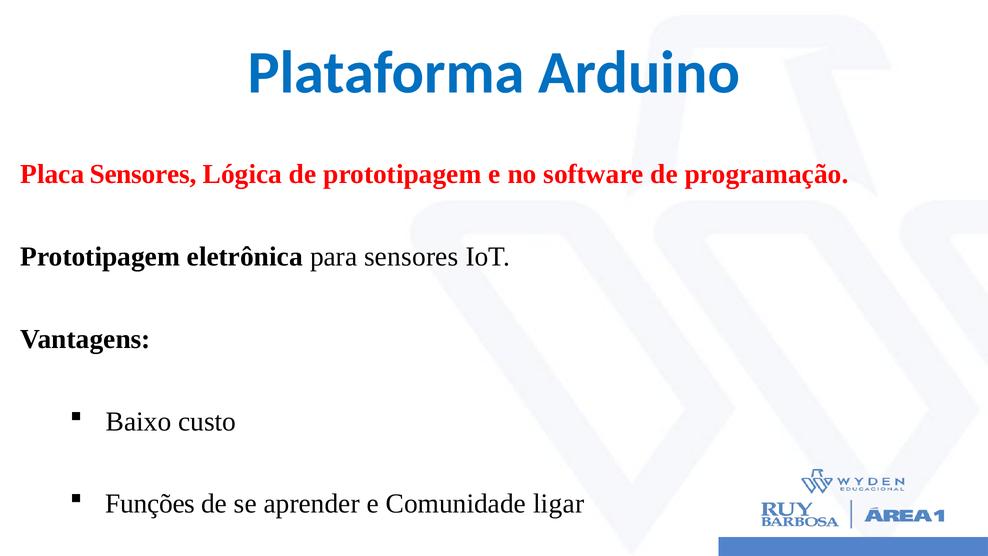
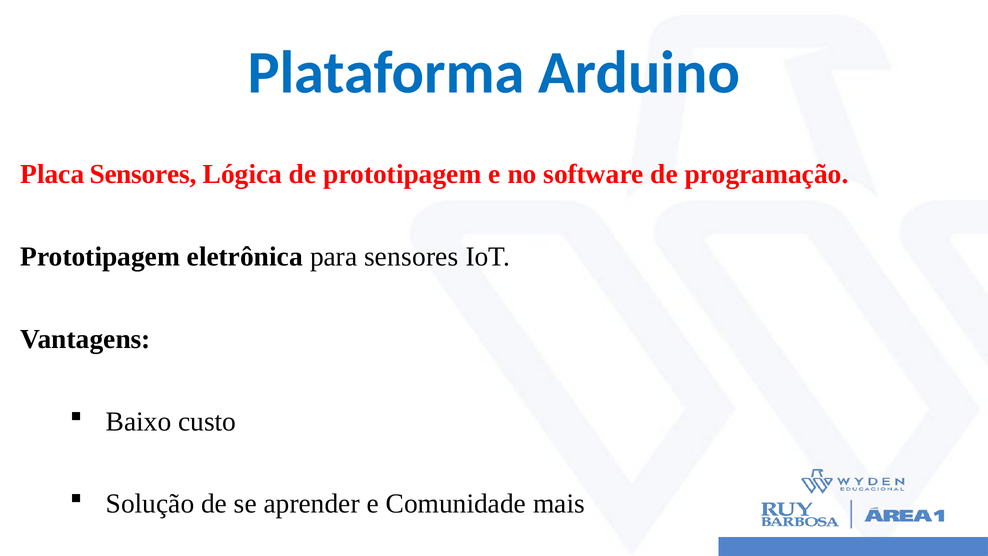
Funções: Funções -> Solução (150, 504)
ligar: ligar -> mais (559, 504)
